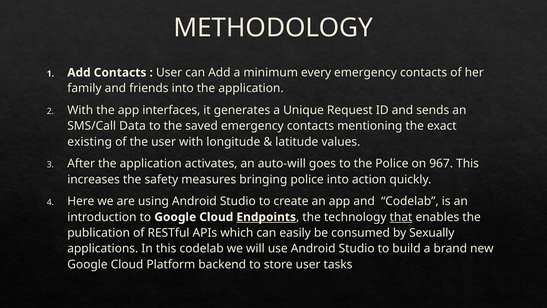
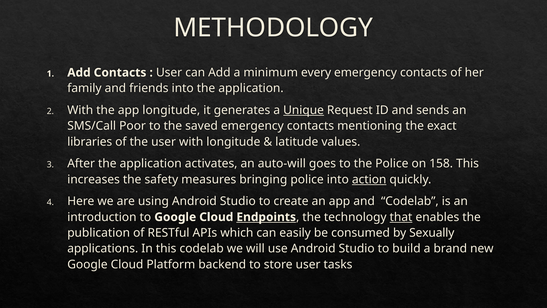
app interfaces: interfaces -> longitude (171, 110)
Unique underline: none -> present (304, 110)
Data: Data -> Poor (133, 126)
existing: existing -> libraries (90, 142)
967: 967 -> 158 (441, 163)
action underline: none -> present (369, 179)
